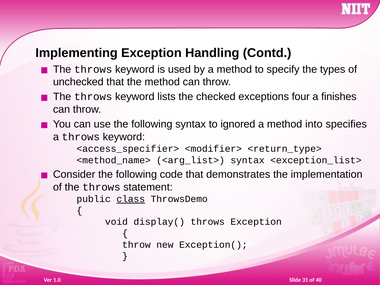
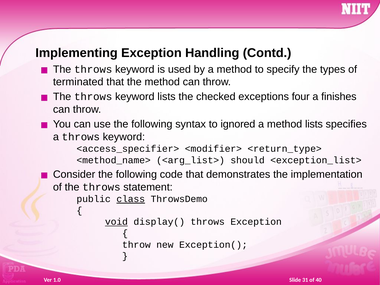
unchecked: unchecked -> terminated (78, 82)
method into: into -> lists (314, 124)
<arg_list> syntax: syntax -> should (248, 160)
void underline: none -> present (116, 222)
